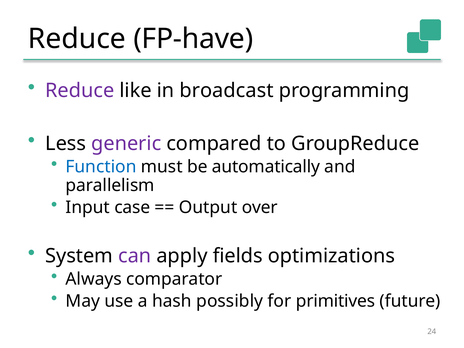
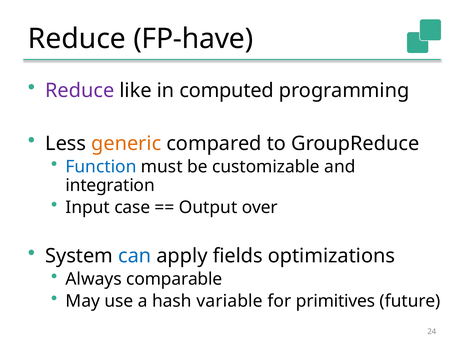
broadcast: broadcast -> computed (227, 91)
generic colour: purple -> orange (126, 144)
automatically: automatically -> customizable (266, 167)
parallelism: parallelism -> integration (110, 185)
can colour: purple -> blue (135, 256)
comparator: comparator -> comparable (174, 279)
possibly: possibly -> variable (230, 301)
